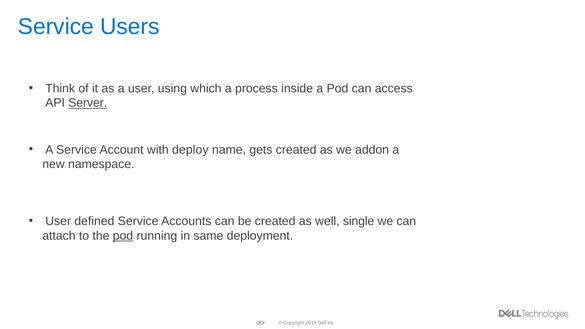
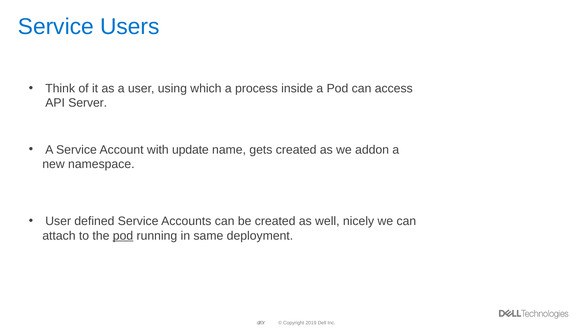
Server underline: present -> none (88, 103)
deploy: deploy -> update (190, 150)
single: single -> nicely (359, 221)
